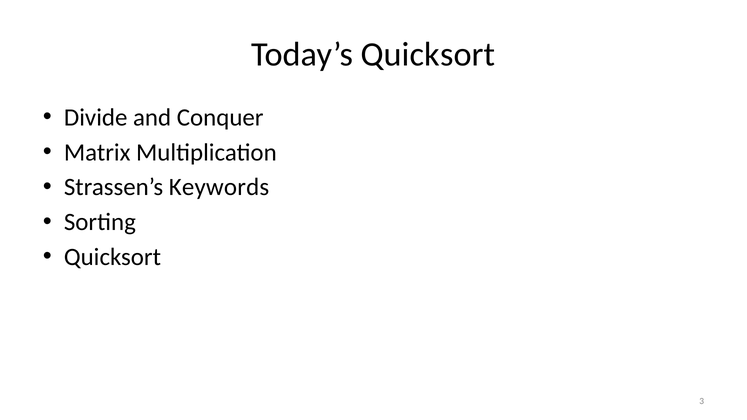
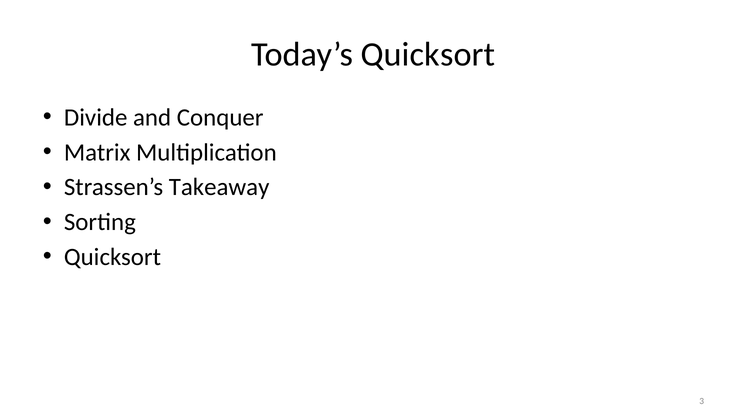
Keywords: Keywords -> Takeaway (219, 187)
